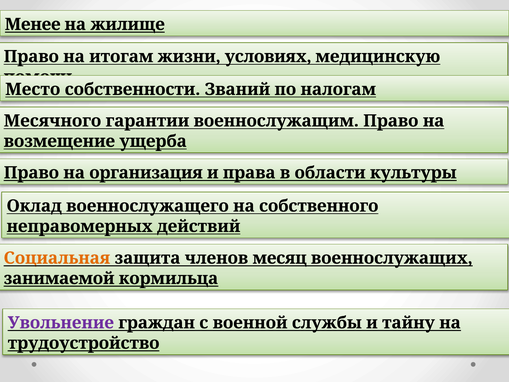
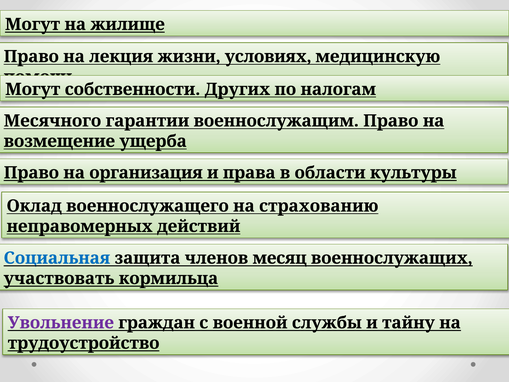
Менее: Менее -> Могут (33, 24)
итогам: итогам -> лекция (121, 57)
Место: Место -> Могут (33, 89)
Званий: Званий -> Других (237, 89)
собственного: собственного -> страхованию (319, 206)
Социальная colour: orange -> blue (57, 258)
занимаемой: занимаемой -> участвовать (59, 278)
